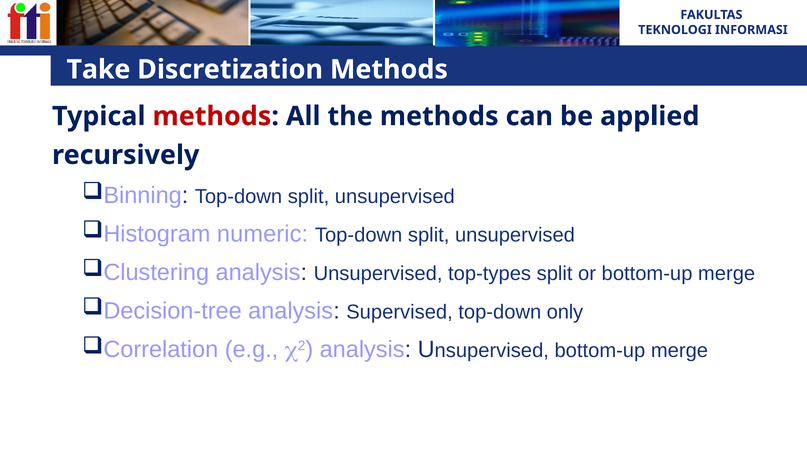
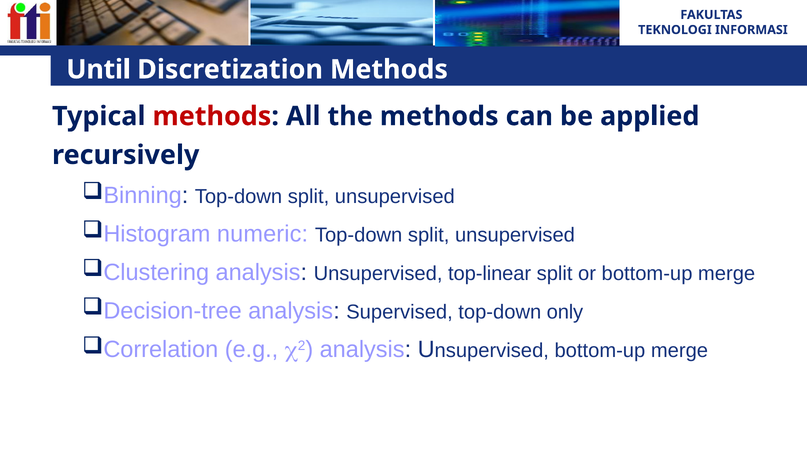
Take: Take -> Until (99, 69)
top-types: top-types -> top-linear (490, 274)
